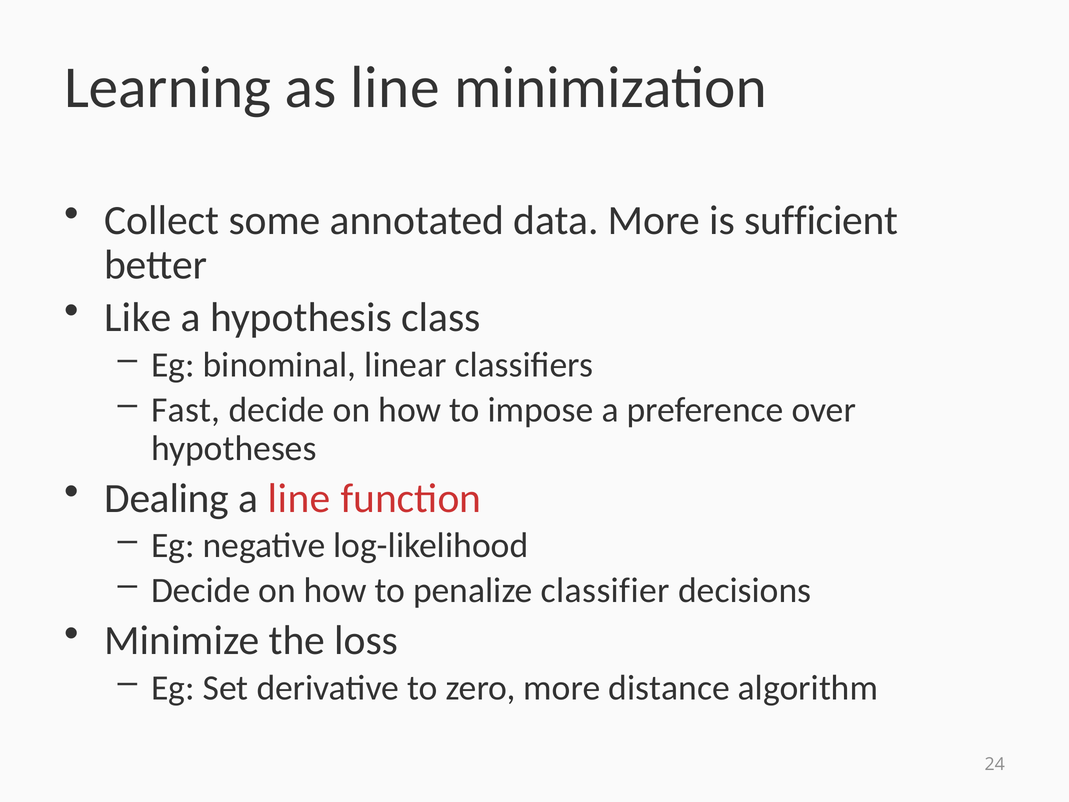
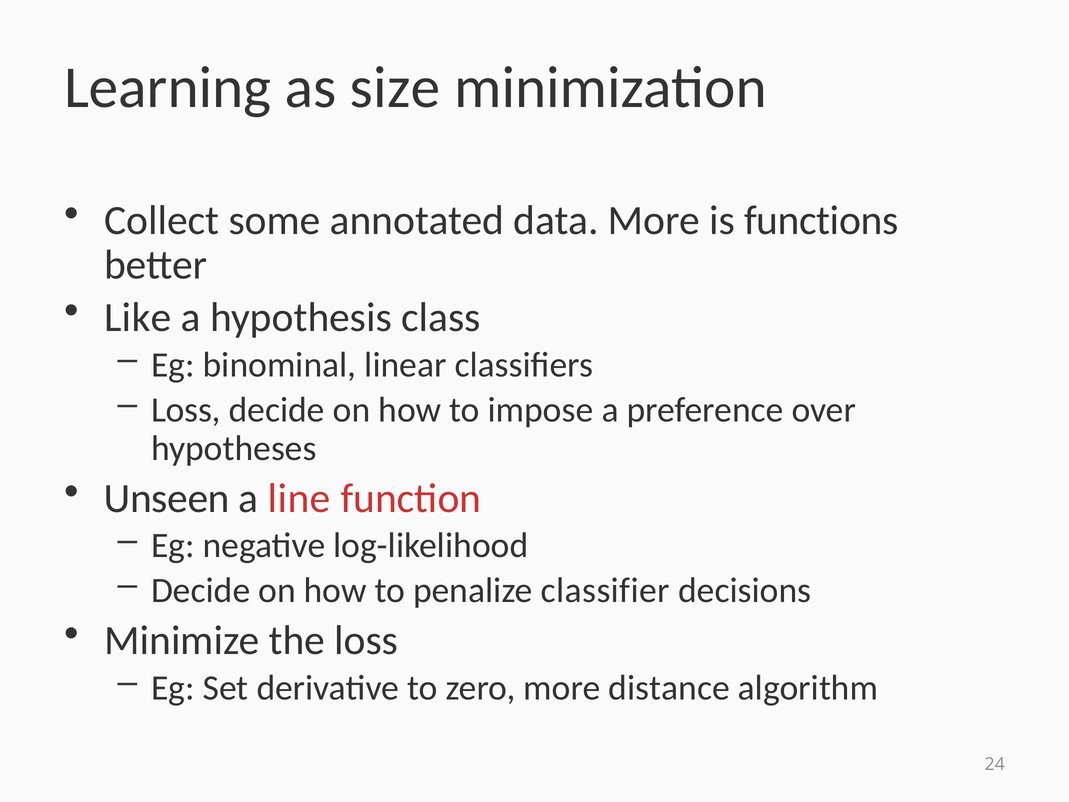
as line: line -> size (395, 87)
sufficient: sufficient -> functions (821, 220)
Fast: Fast -> Loss (186, 410)
Dealing: Dealing -> Unseen (167, 498)
